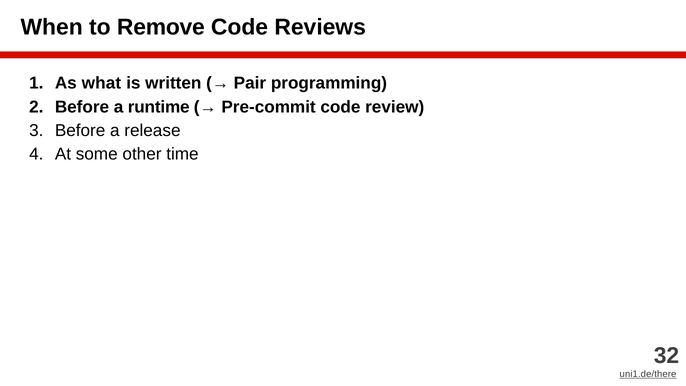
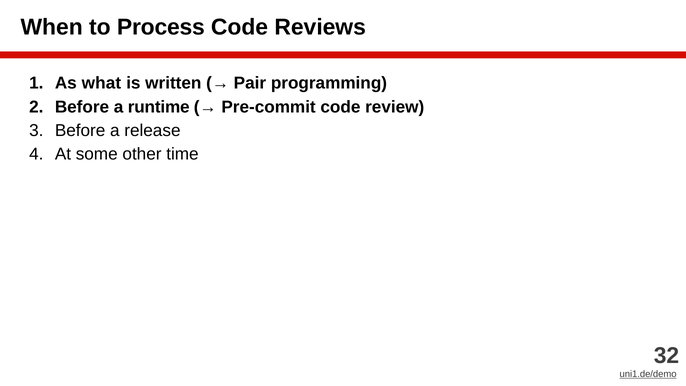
Remove: Remove -> Process (161, 27)
uni1.de/there: uni1.de/there -> uni1.de/demo (648, 374)
